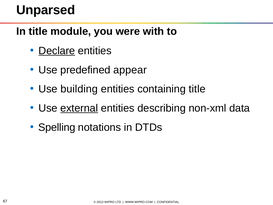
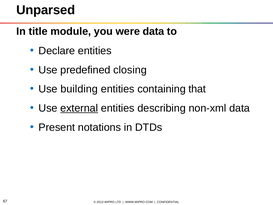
were with: with -> data (153, 31)
Declare underline: present -> none (57, 51)
appear: appear -> closing (130, 70)
containing title: title -> that (197, 89)
Spelling: Spelling -> Present (57, 127)
